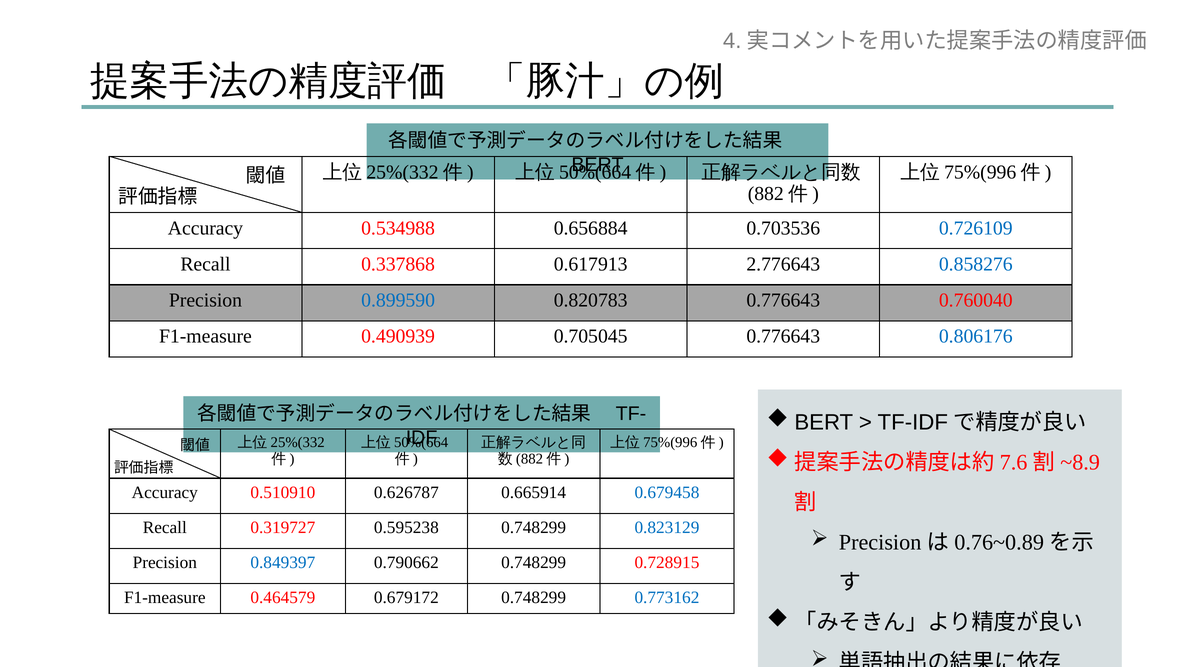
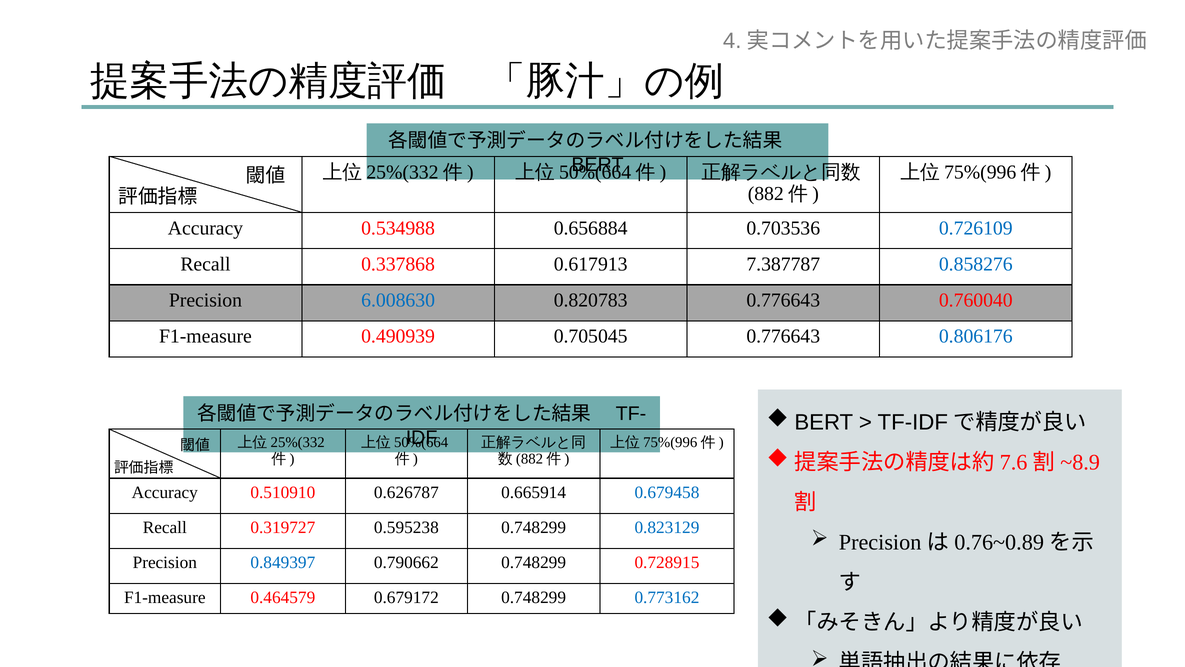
2.776643: 2.776643 -> 7.387787 (783, 264)
0.899590: 0.899590 -> 6.008630 (398, 300)
